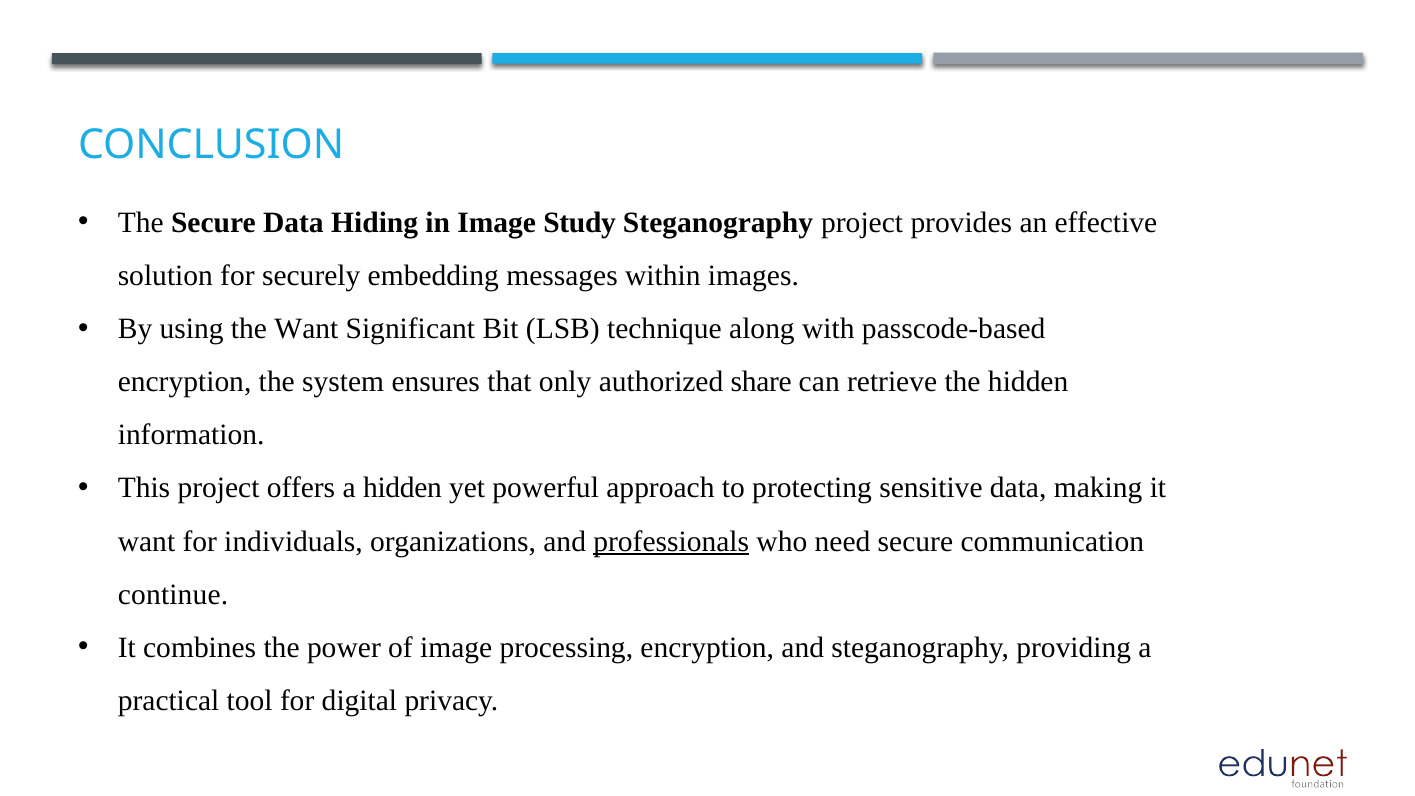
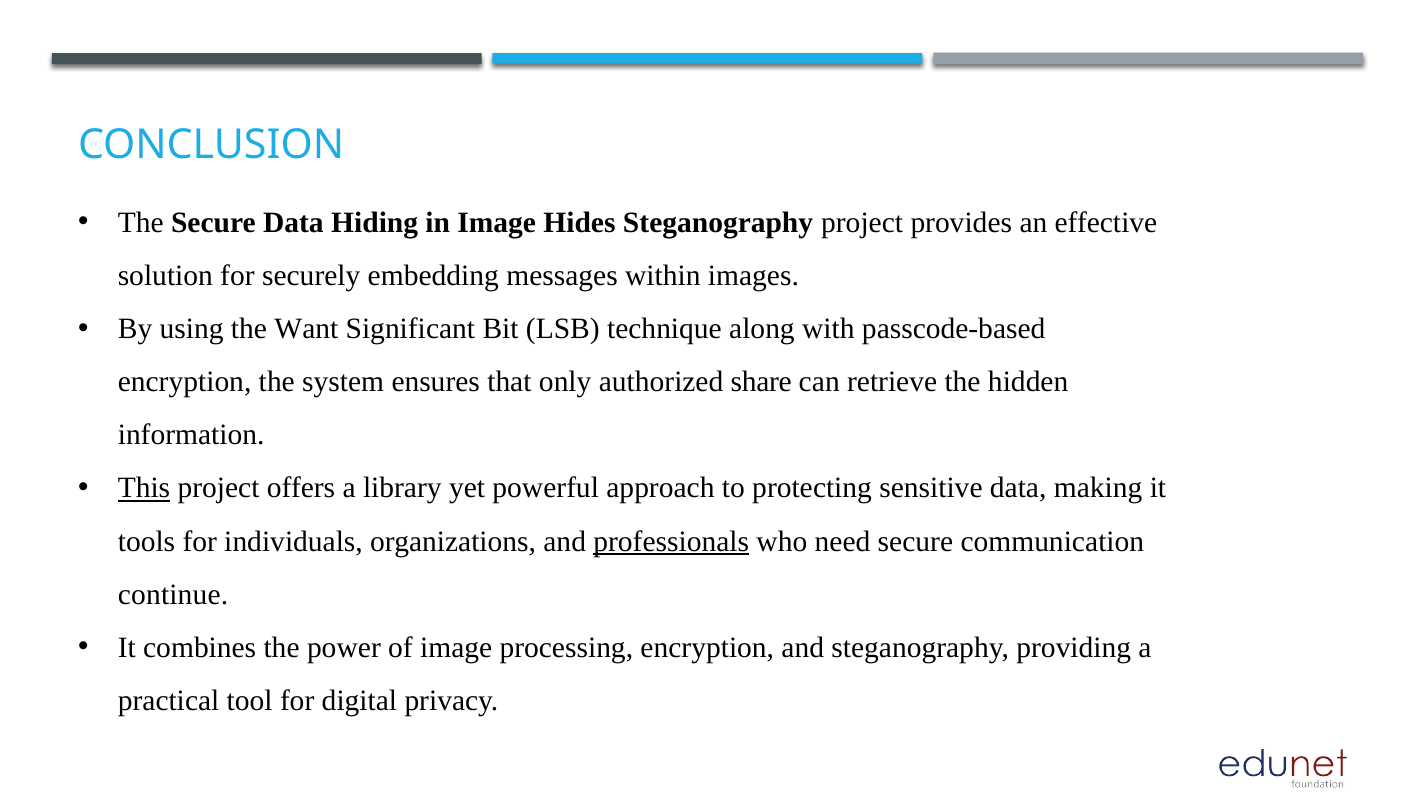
Study: Study -> Hides (579, 223)
This underline: none -> present (144, 488)
a hidden: hidden -> library (402, 488)
want: want -> tools (147, 541)
